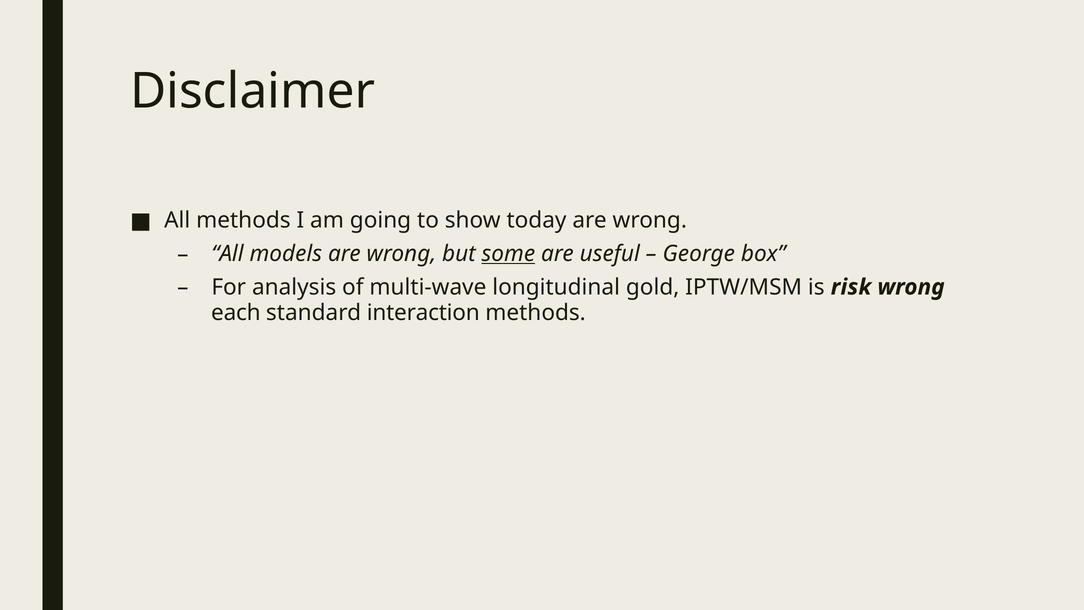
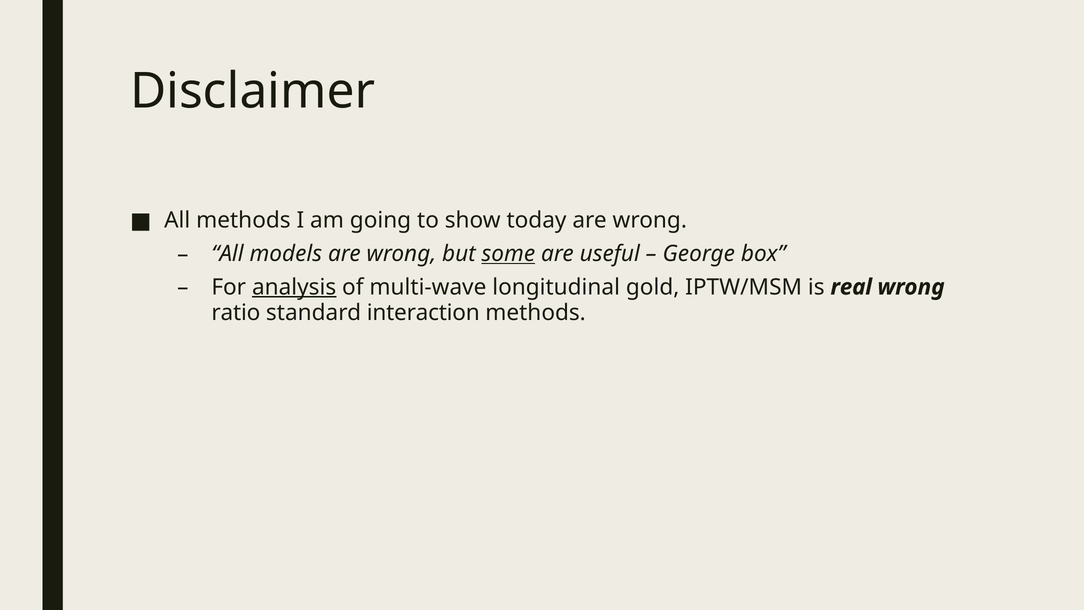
analysis underline: none -> present (294, 287)
risk: risk -> real (851, 287)
each: each -> ratio (236, 312)
